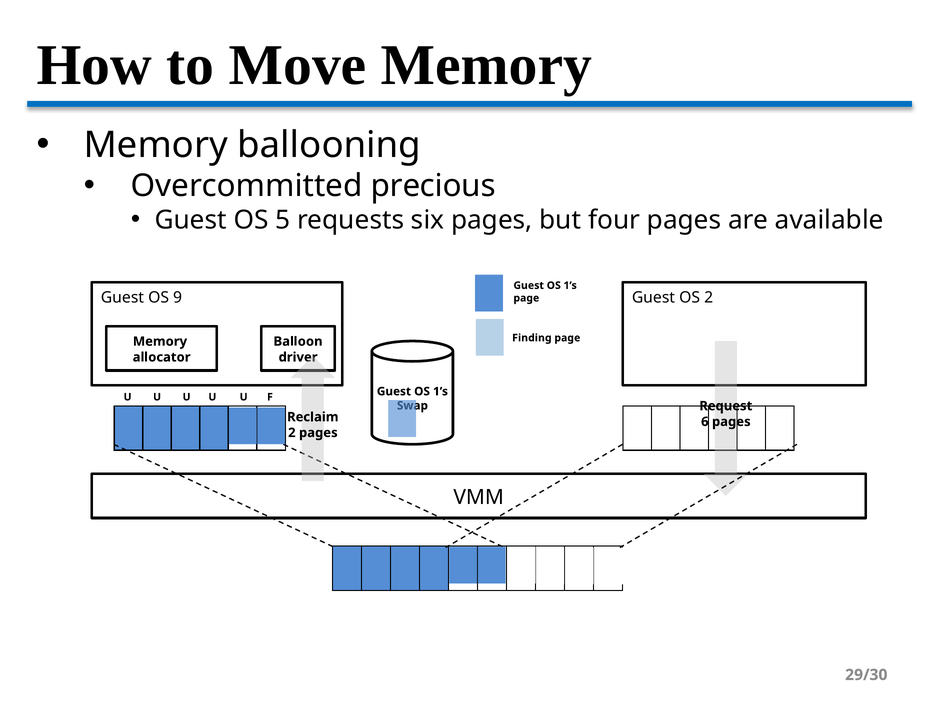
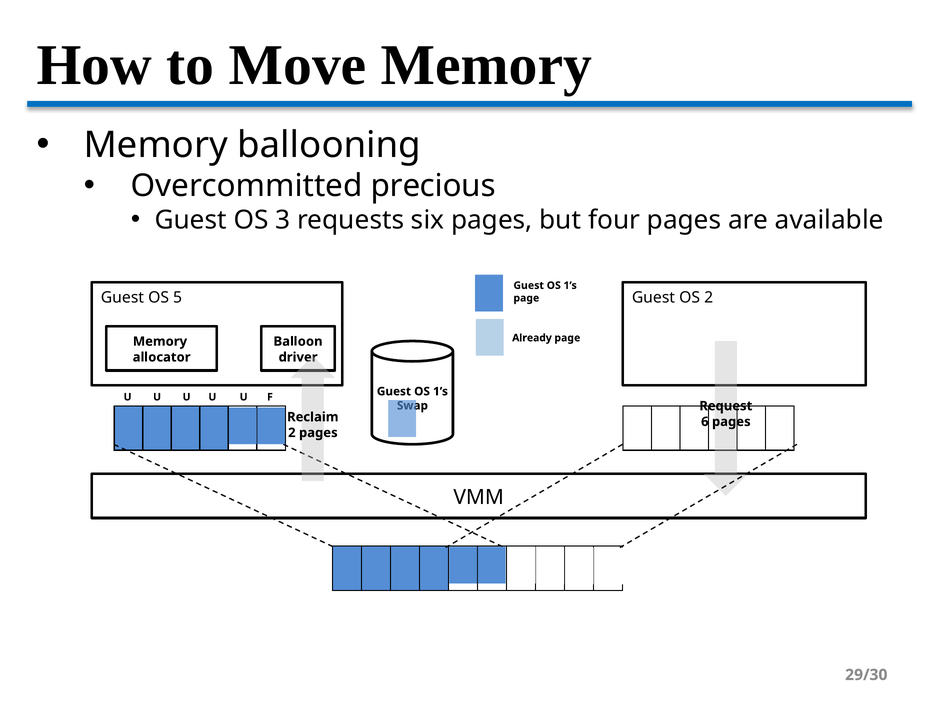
5: 5 -> 3 (283, 220)
9: 9 -> 5 (178, 297)
Finding: Finding -> Already (532, 338)
